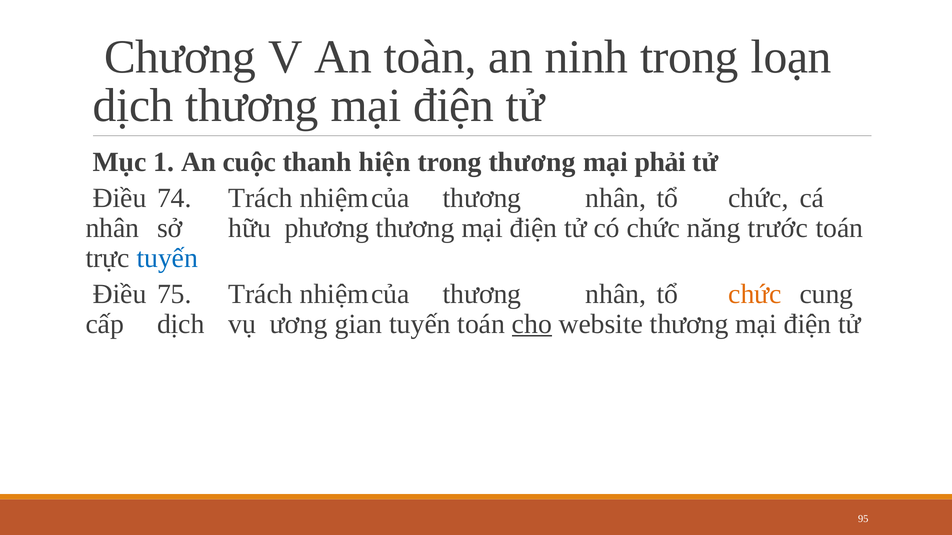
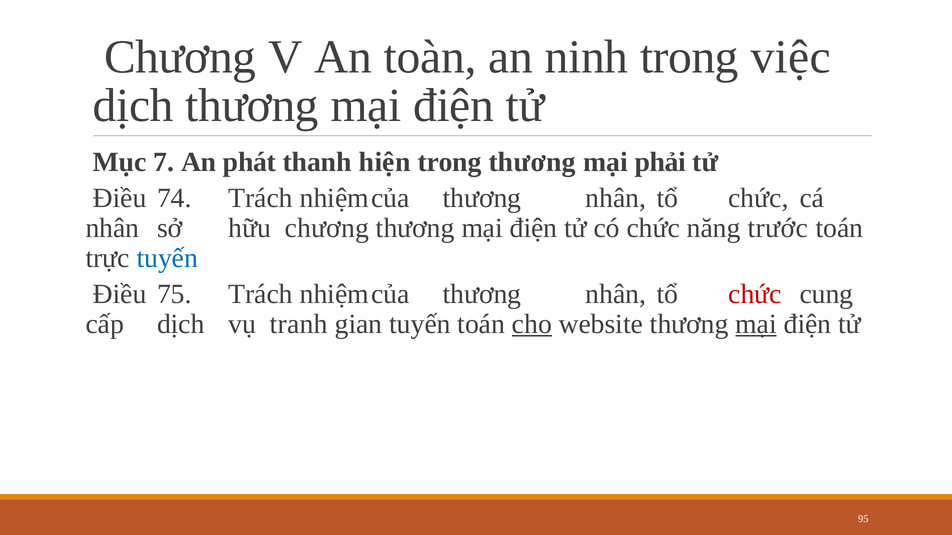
loạn: loạn -> việc (791, 57)
1: 1 -> 7 (164, 162)
cuộc: cuộc -> phát (250, 162)
hữu phương: phương -> chương (327, 228)
chức colour: orange -> red (755, 294)
ương: ương -> tranh (299, 324)
mại underline: none -> present (756, 324)
